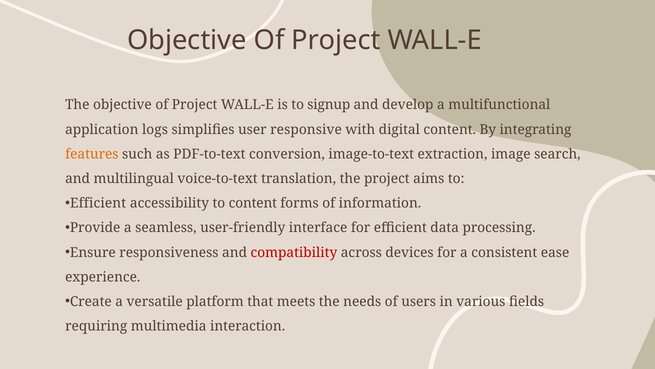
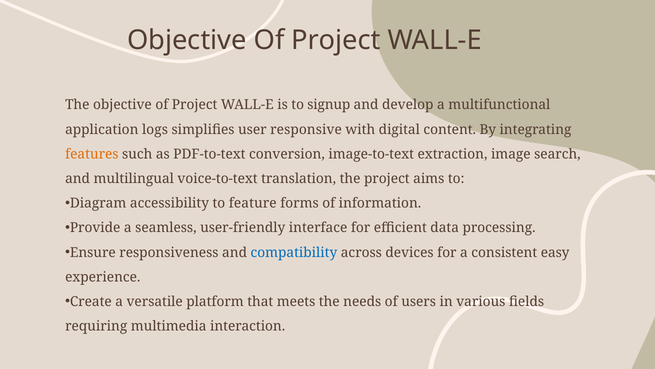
Efficient: Efficient -> Diagram (98, 203)
to content: content -> feature (253, 203)
compatibility colour: red -> blue (294, 252)
ease: ease -> easy (555, 252)
